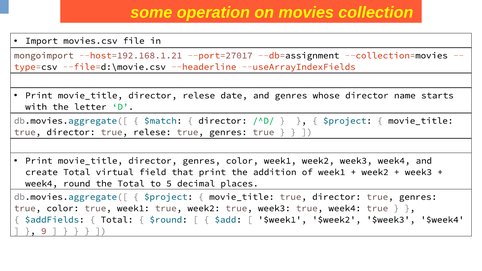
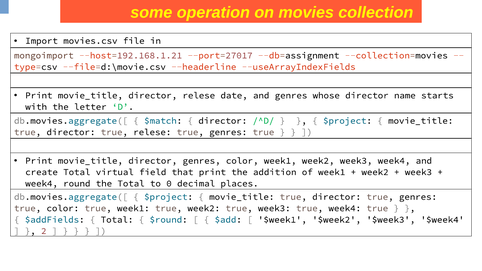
5: 5 -> 0 (169, 184)
9: 9 -> 2 (44, 231)
